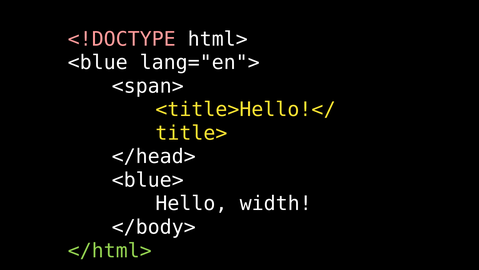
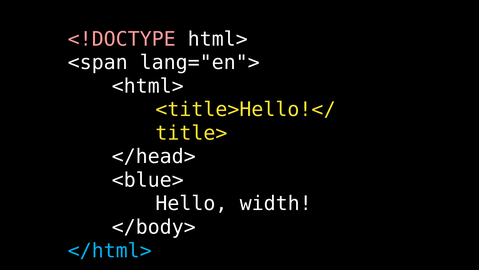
<blue: <blue -> <span (98, 63)
<span>: <span> -> <html> (148, 86)
</html> colour: light green -> light blue (110, 250)
